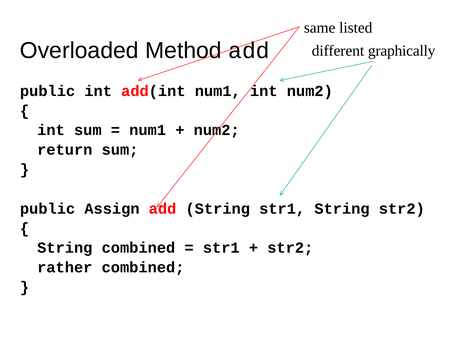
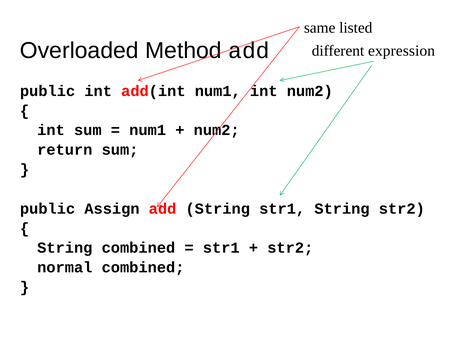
graphically: graphically -> expression (402, 51)
rather: rather -> normal (65, 268)
